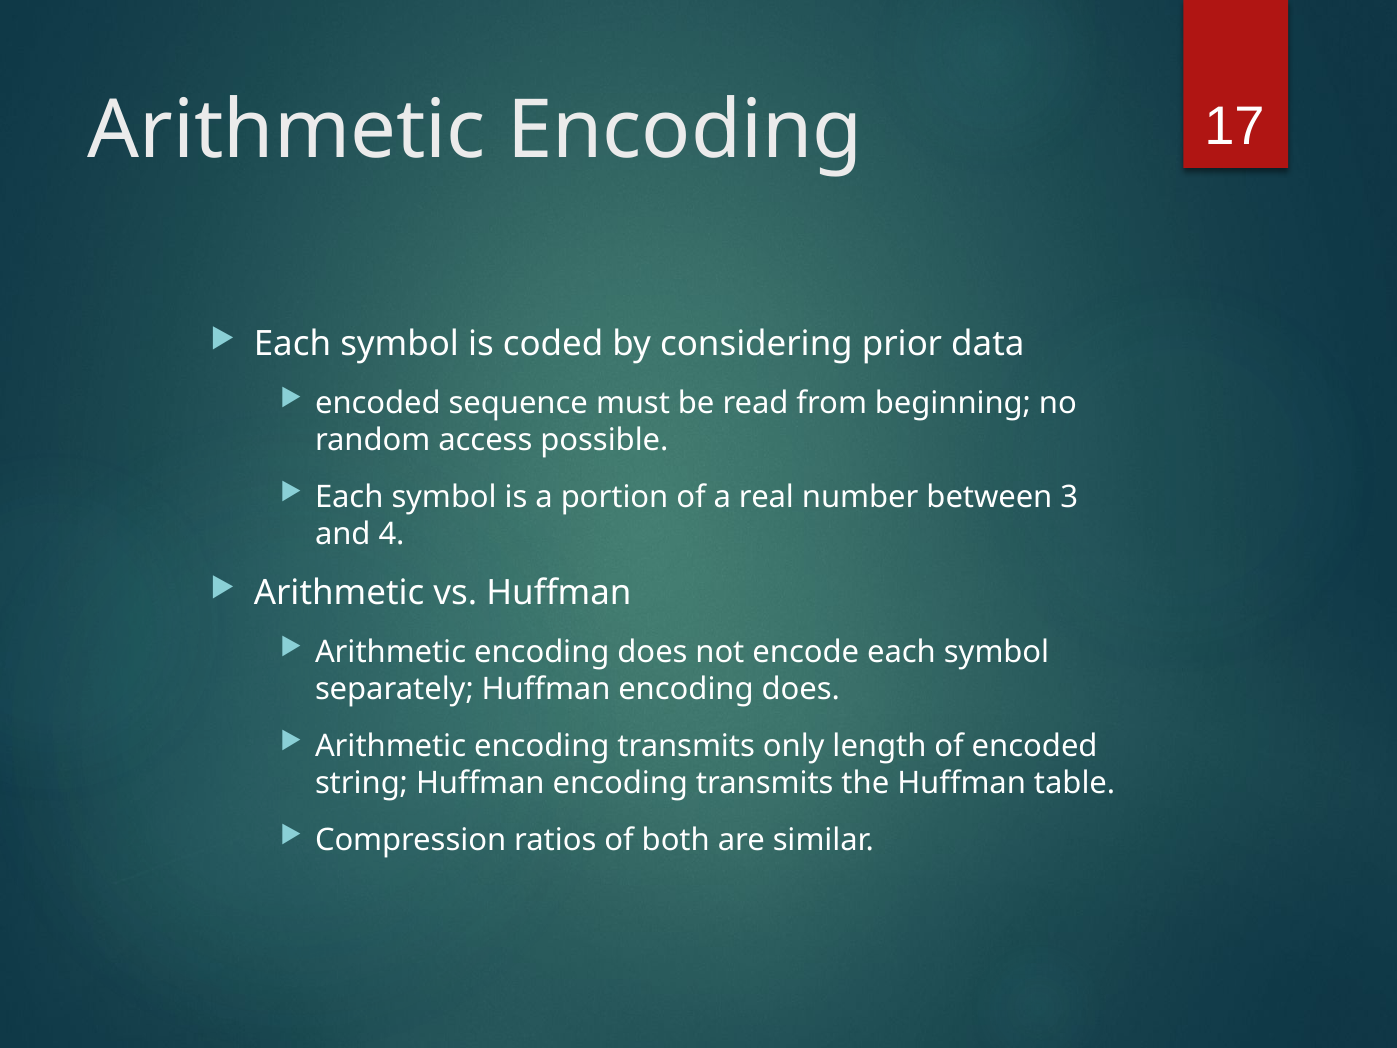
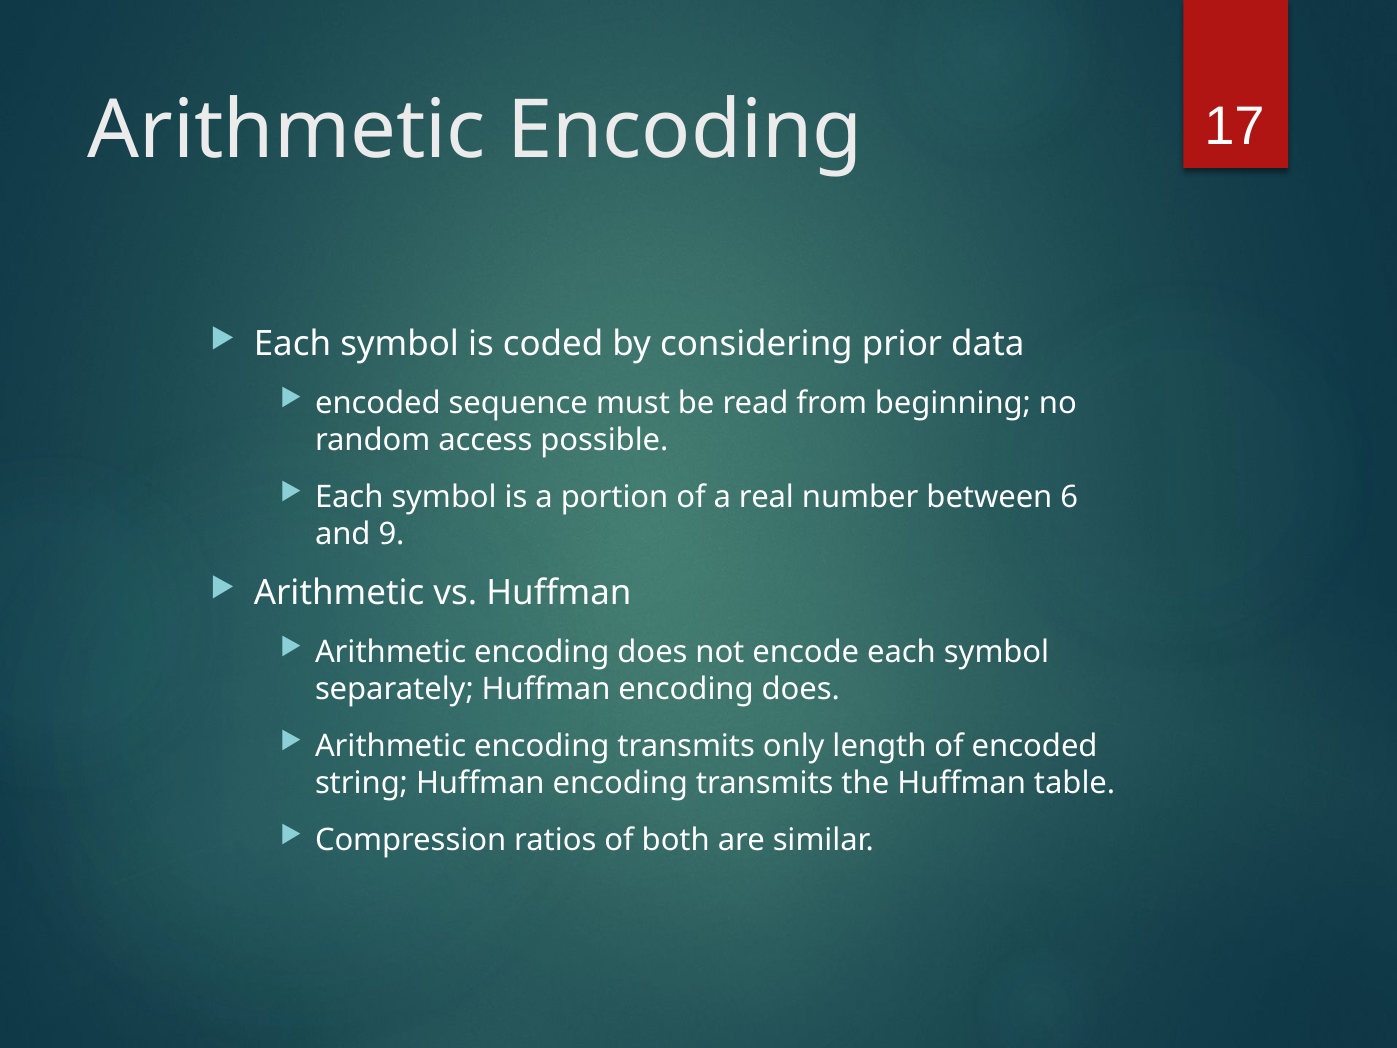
3: 3 -> 6 (1069, 497)
4: 4 -> 9 (392, 534)
